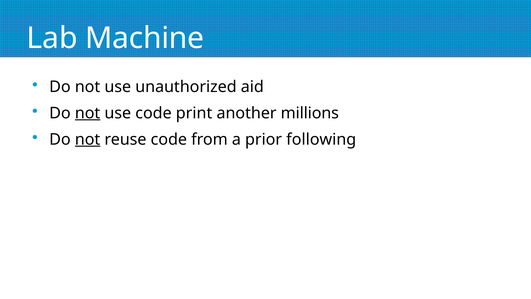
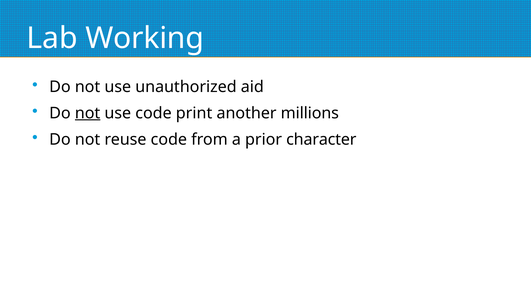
Machine: Machine -> Working (145, 38)
not underline: present -> none (88, 139)
following: following -> character (321, 139)
